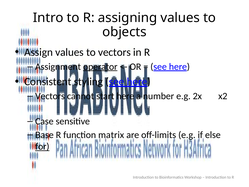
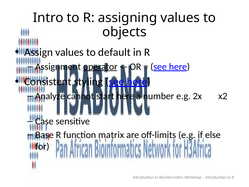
to vectors: vectors -> default (114, 52)
Vectors: Vectors -> Analyze (50, 96)
for underline: present -> none (42, 146)
